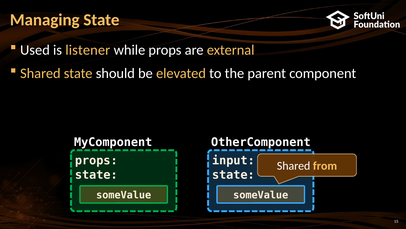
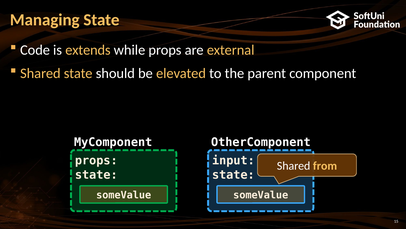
Used: Used -> Code (35, 50)
listener: listener -> extends (88, 50)
